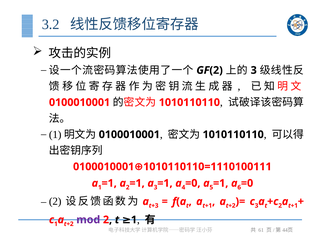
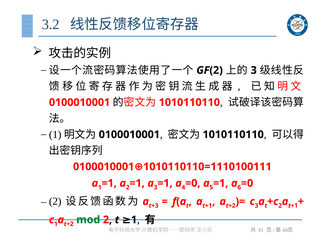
mod colour: purple -> green (88, 220)
